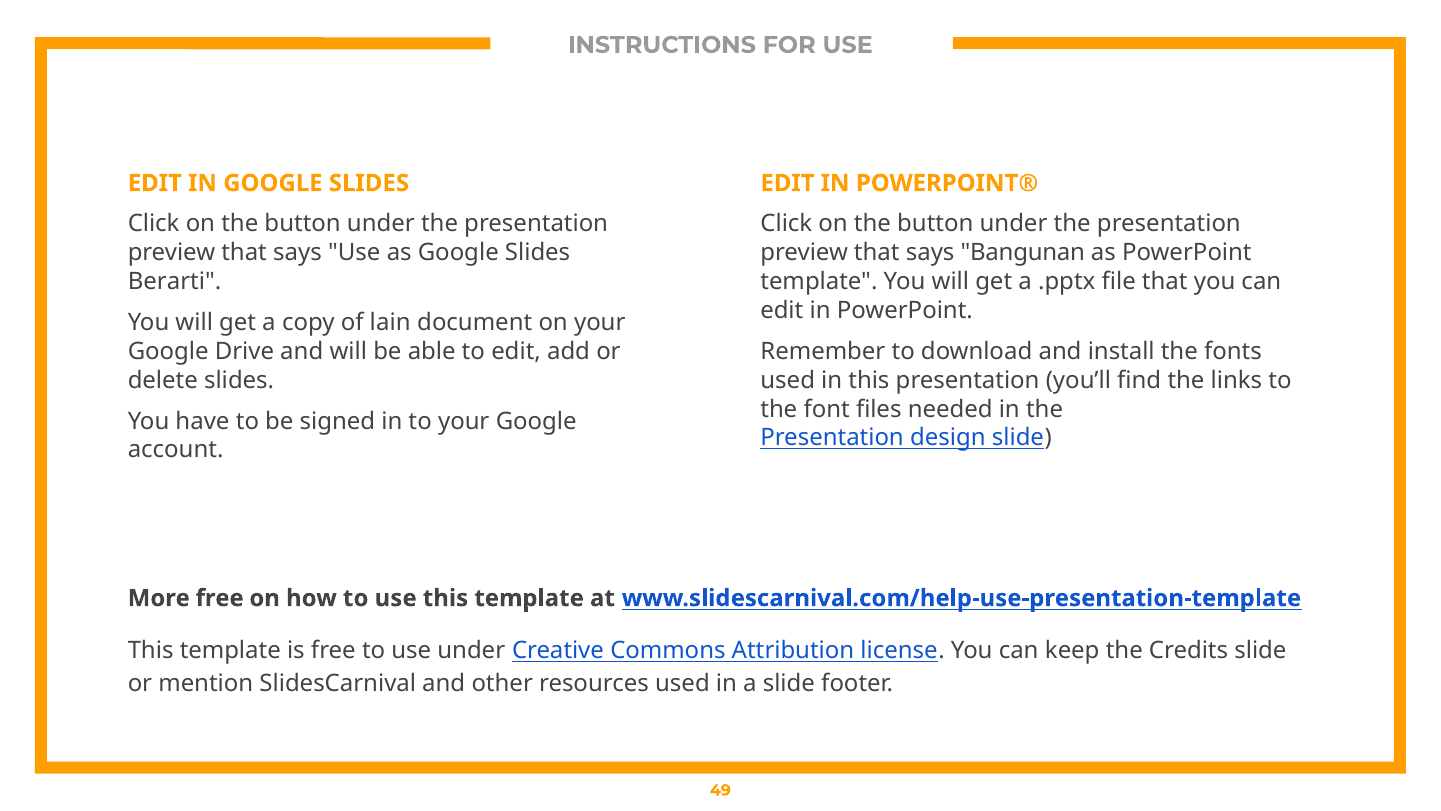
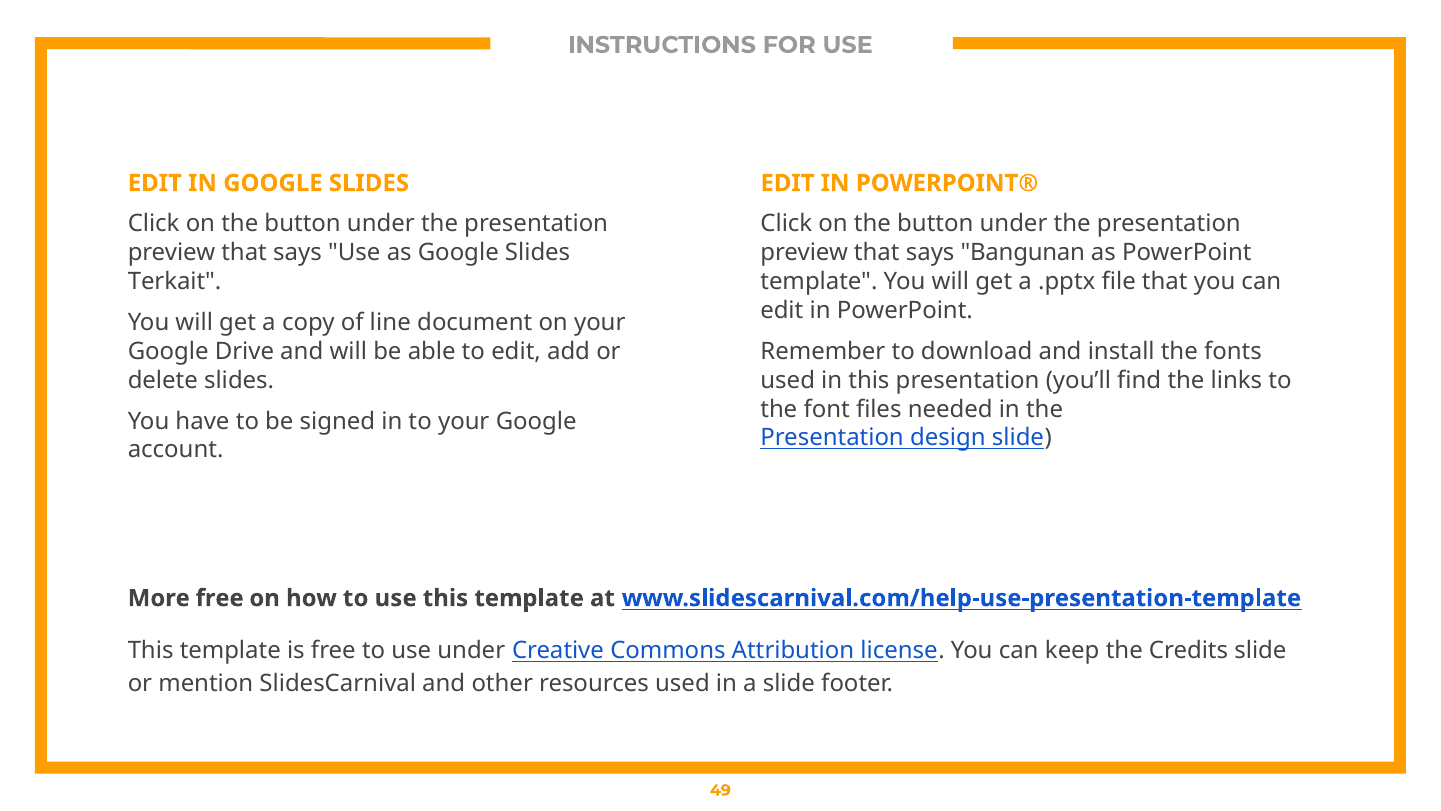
Berarti: Berarti -> Terkait (175, 282)
lain: lain -> line (390, 322)
